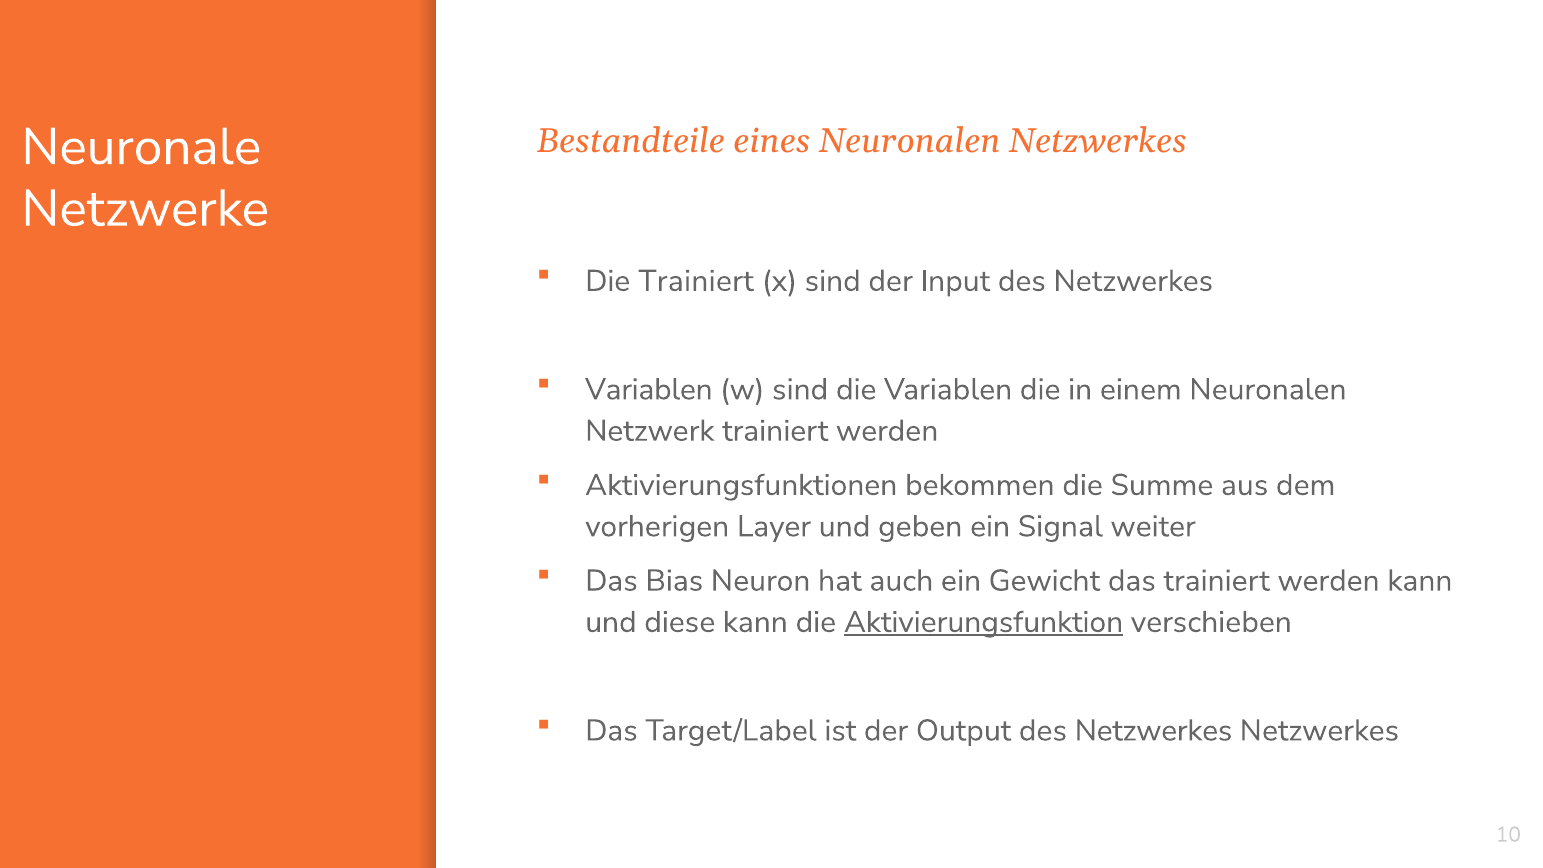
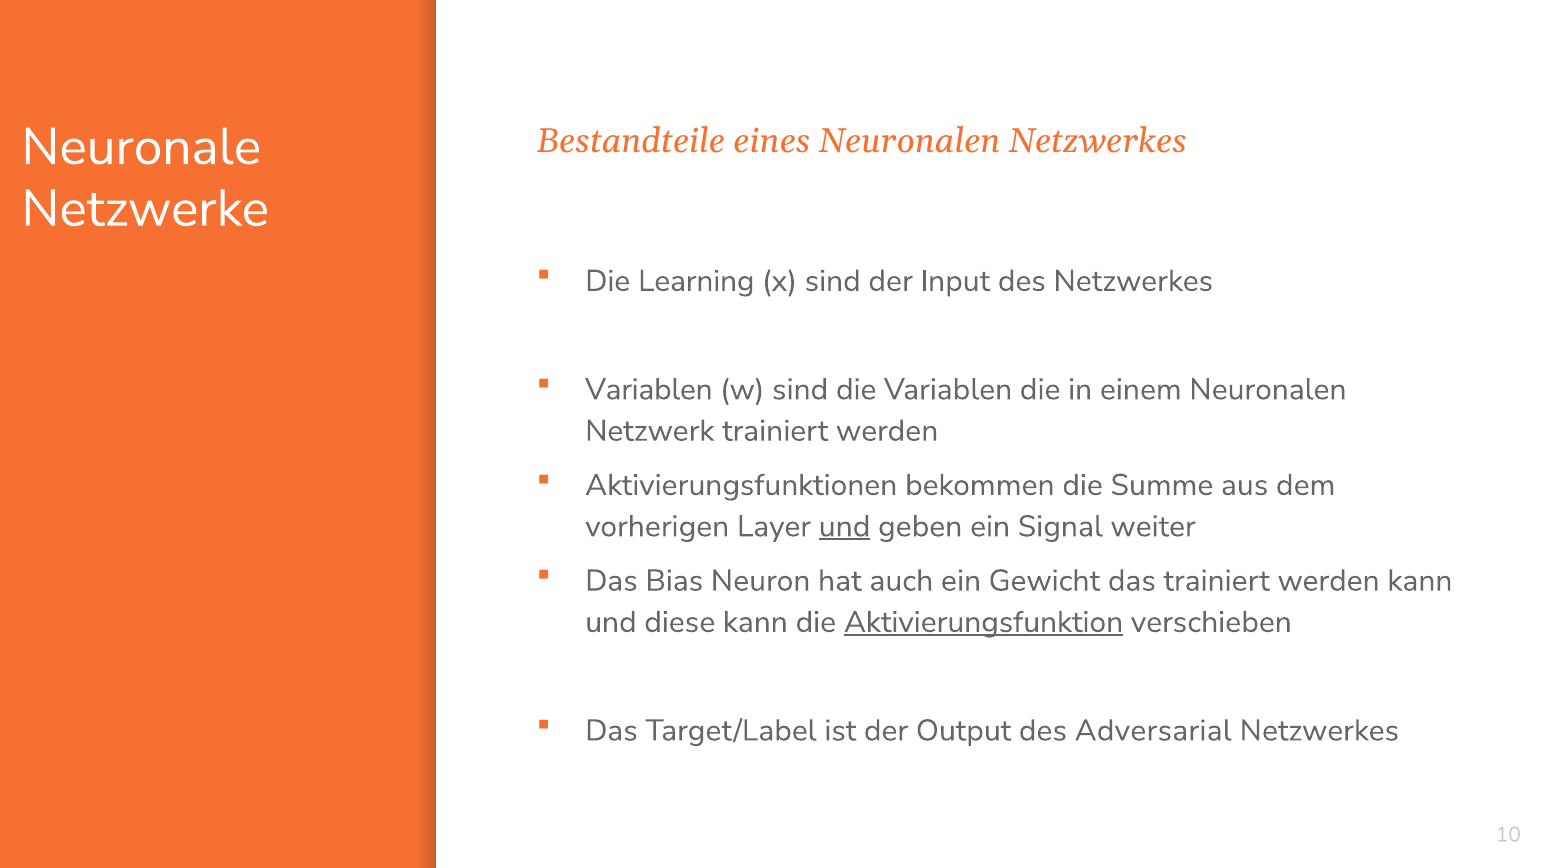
Die Trainiert: Trainiert -> Learning (696, 281)
und underline: none -> present (845, 526)
Output des Netzwerkes: Netzwerkes -> Adversarial (1153, 731)
